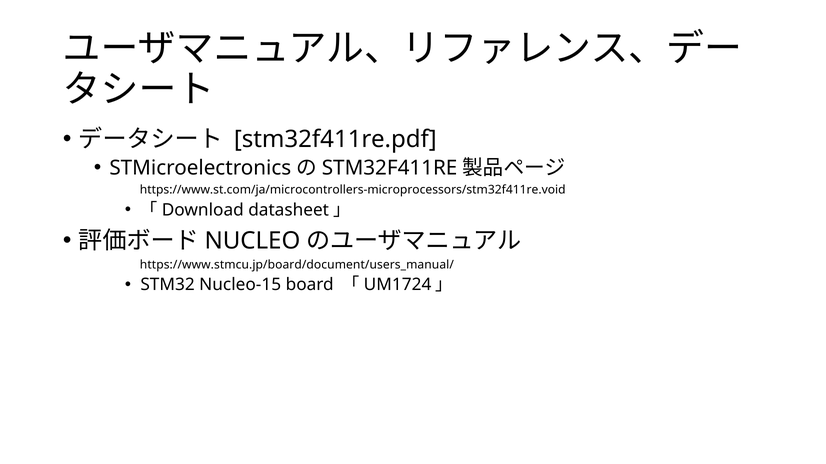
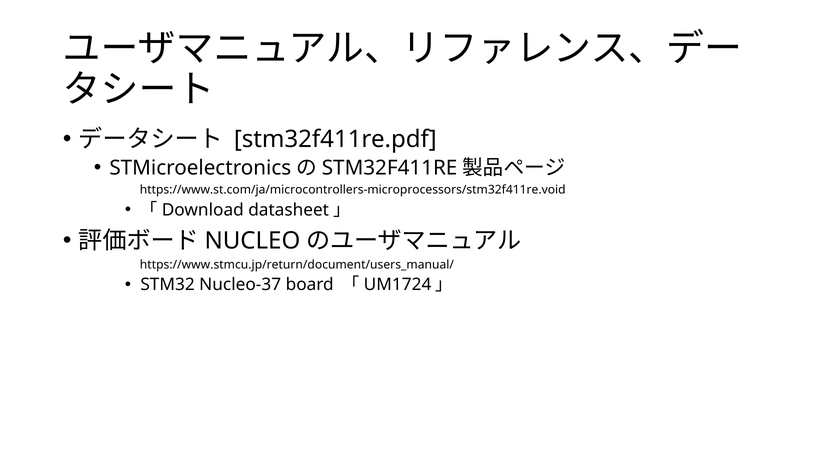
https://www.stmcu.jp/board/document/users_manual/: https://www.stmcu.jp/board/document/users_manual/ -> https://www.stmcu.jp/return/document/users_manual/ (297, 265)
Nucleo-15: Nucleo-15 -> Nucleo-37 (240, 285)
